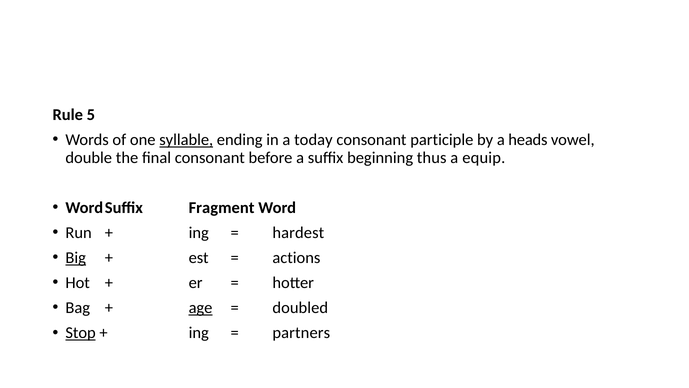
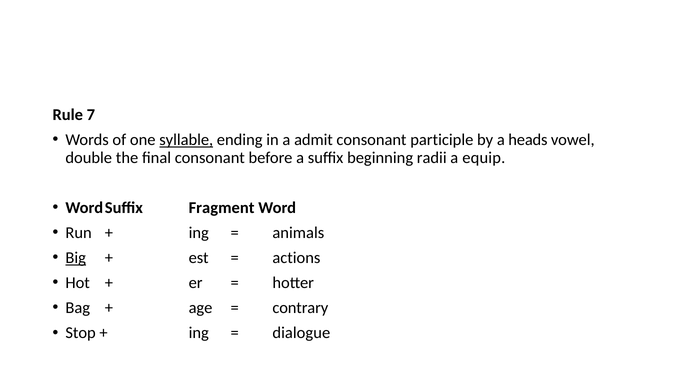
5: 5 -> 7 (91, 115)
today: today -> admit (313, 140)
thus: thus -> radii (432, 157)
hardest: hardest -> animals (298, 232)
age underline: present -> none (201, 307)
doubled: doubled -> contrary (300, 307)
Stop underline: present -> none (81, 332)
partners: partners -> dialogue (301, 332)
